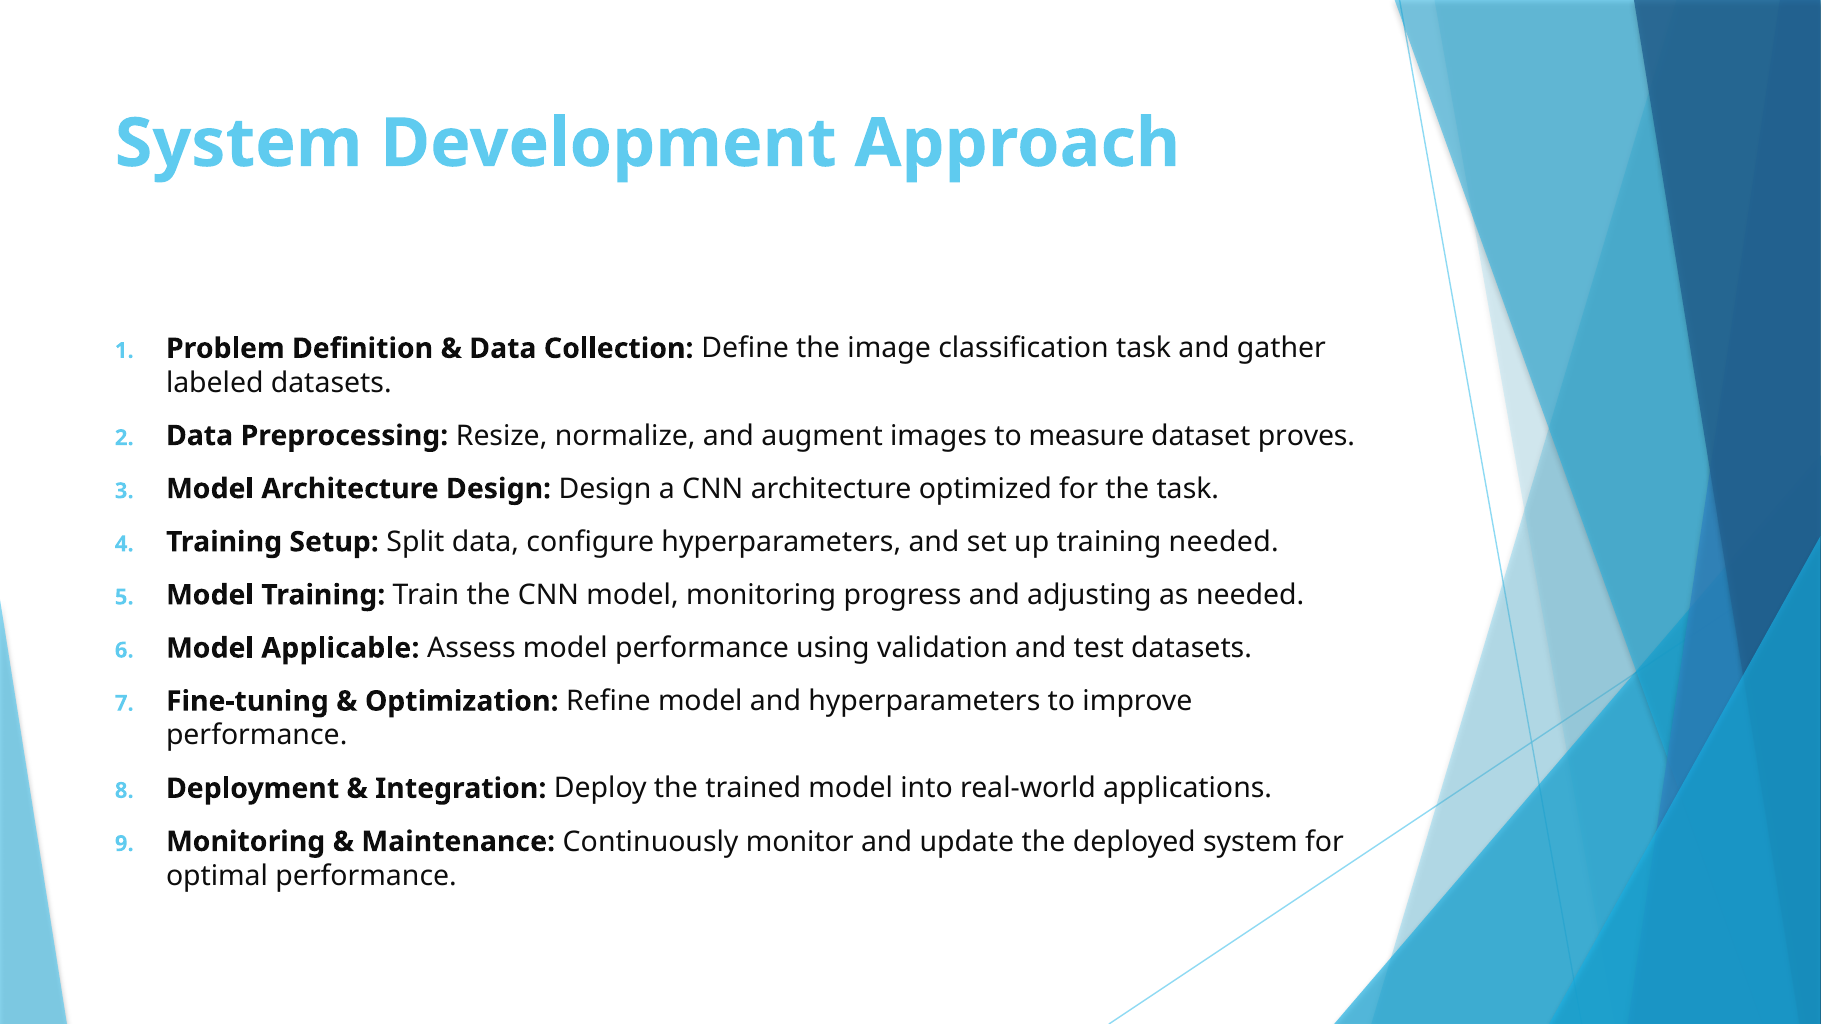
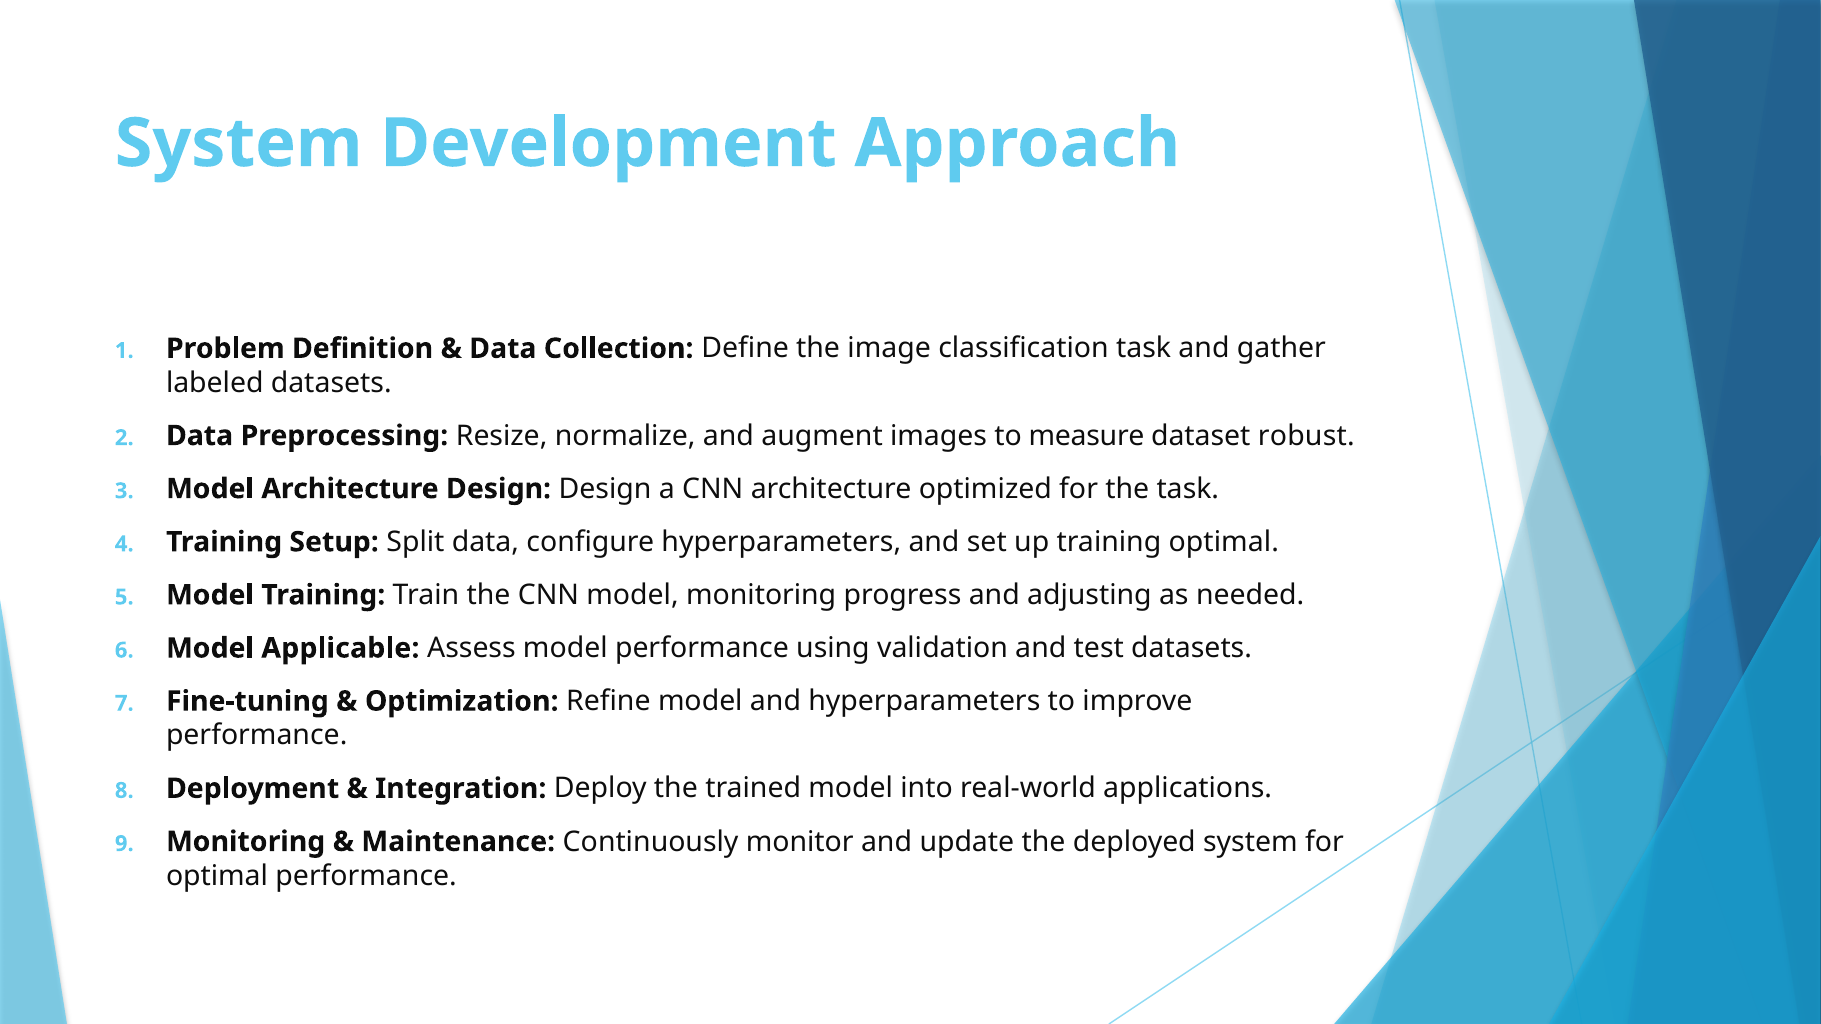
proves: proves -> robust (1306, 436)
training needed: needed -> optimal (1224, 542)
